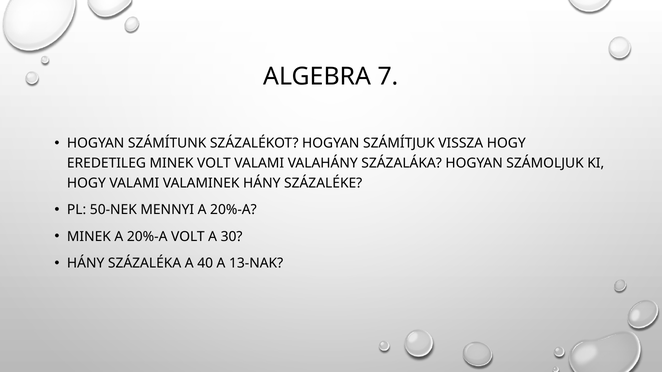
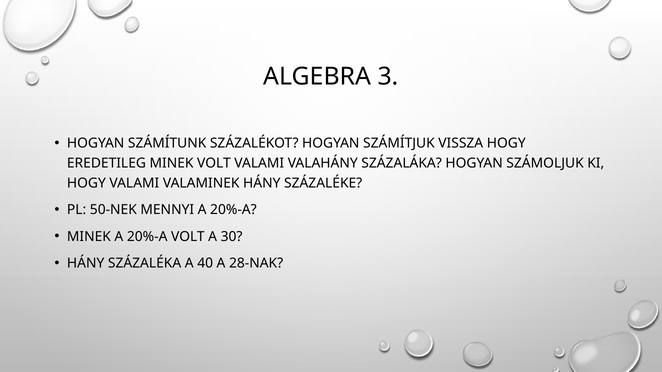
7: 7 -> 3 (388, 77)
13-NAK: 13-NAK -> 28-NAK (256, 264)
